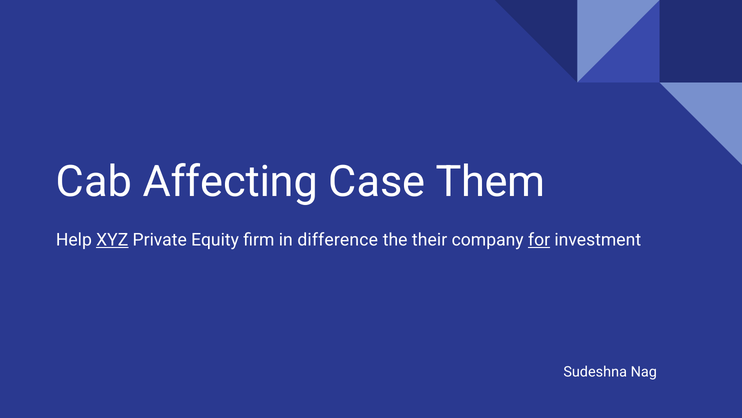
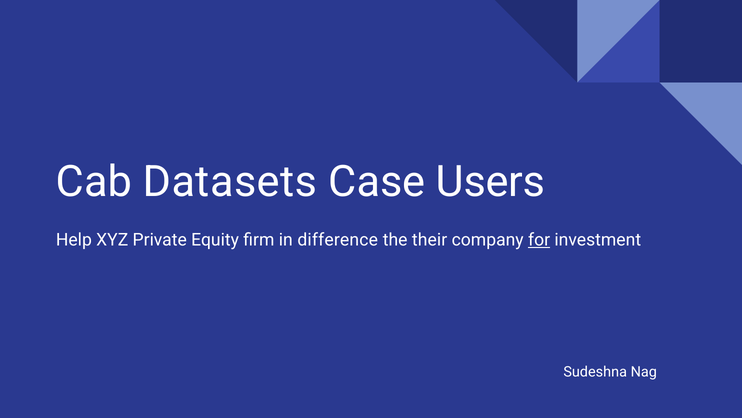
Affecting: Affecting -> Datasets (230, 182)
Them: Them -> Users (490, 182)
XYZ underline: present -> none (112, 240)
